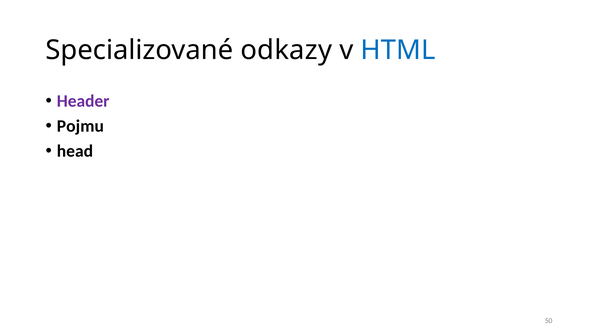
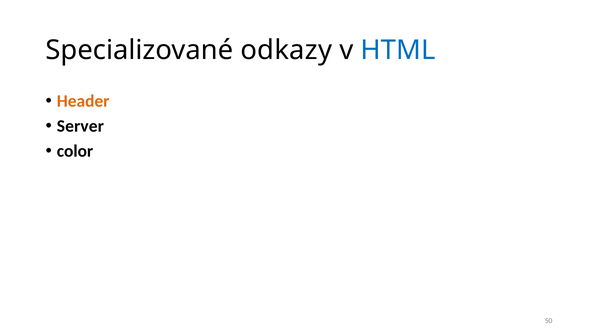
Header colour: purple -> orange (83, 101)
Pojmu: Pojmu -> Server (80, 126)
head: head -> color (75, 151)
